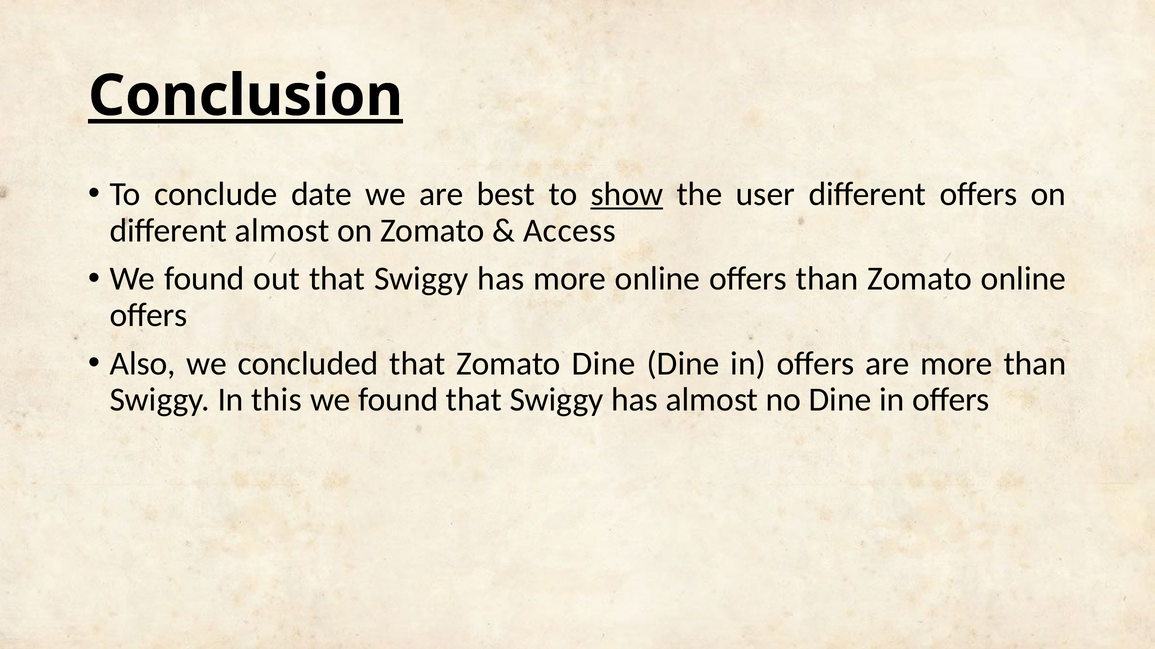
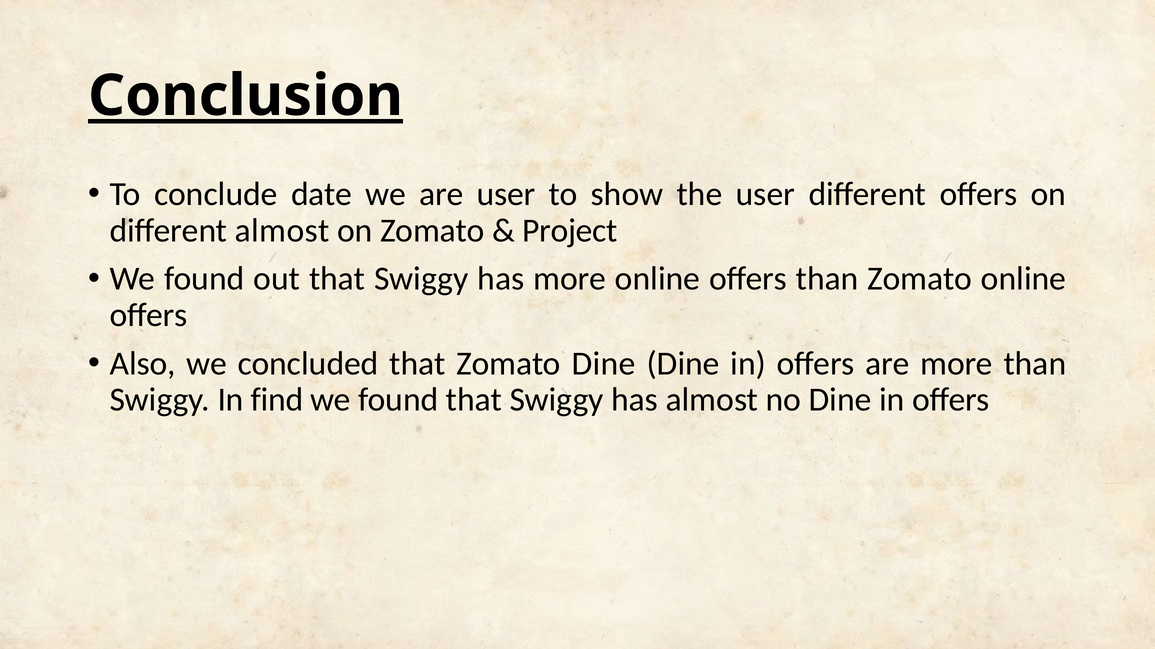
are best: best -> user (506, 194)
show underline: present -> none (627, 194)
Access: Access -> Project (570, 231)
this: this -> find (277, 400)
